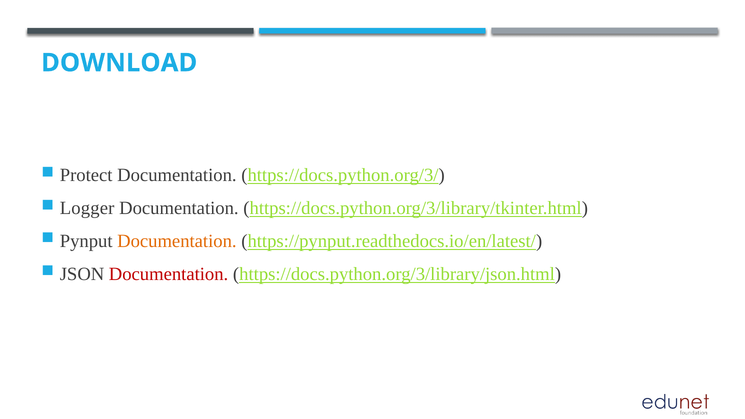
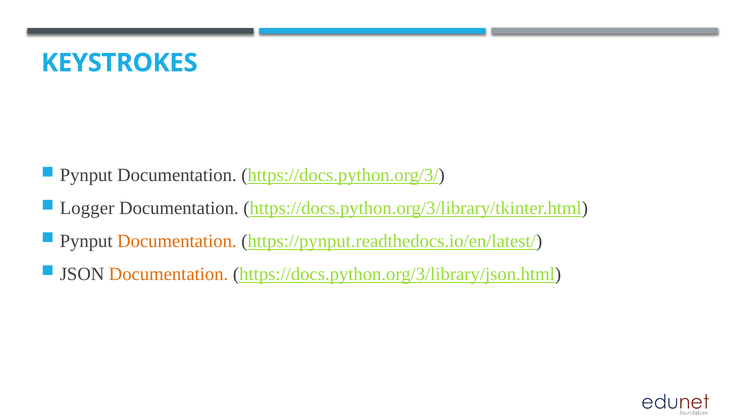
DOWNLOAD: DOWNLOAD -> KEYSTROKES (119, 63)
Protect: Protect -> Pynput (86, 175)
Documentation colour: red -> orange (169, 274)
